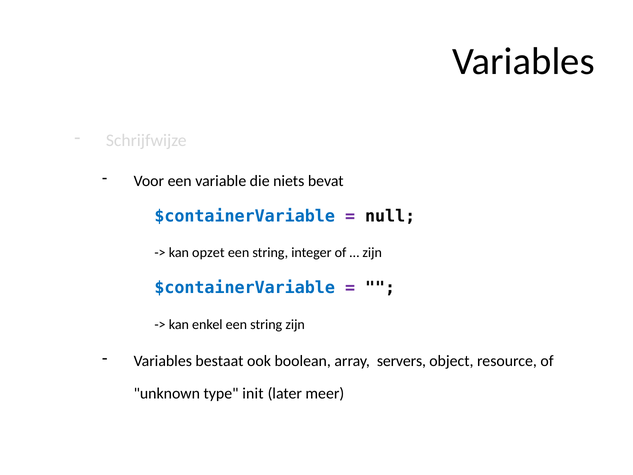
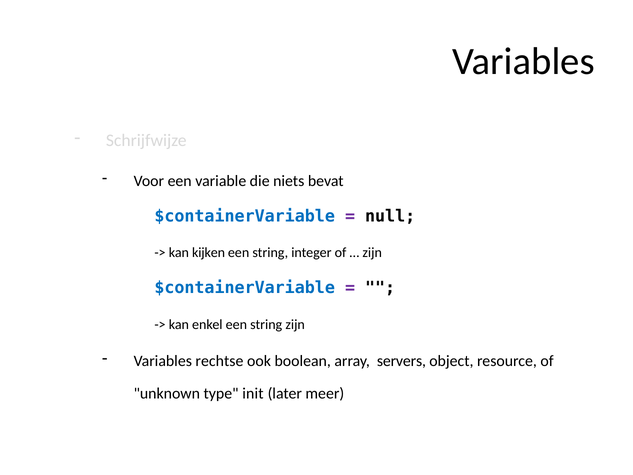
opzet: opzet -> kijken (209, 253)
bestaat: bestaat -> rechtse (219, 361)
